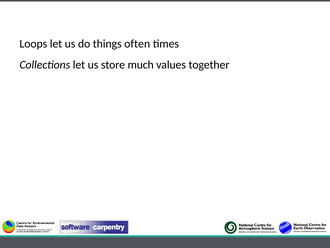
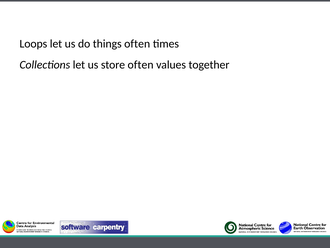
store much: much -> often (141, 65)
